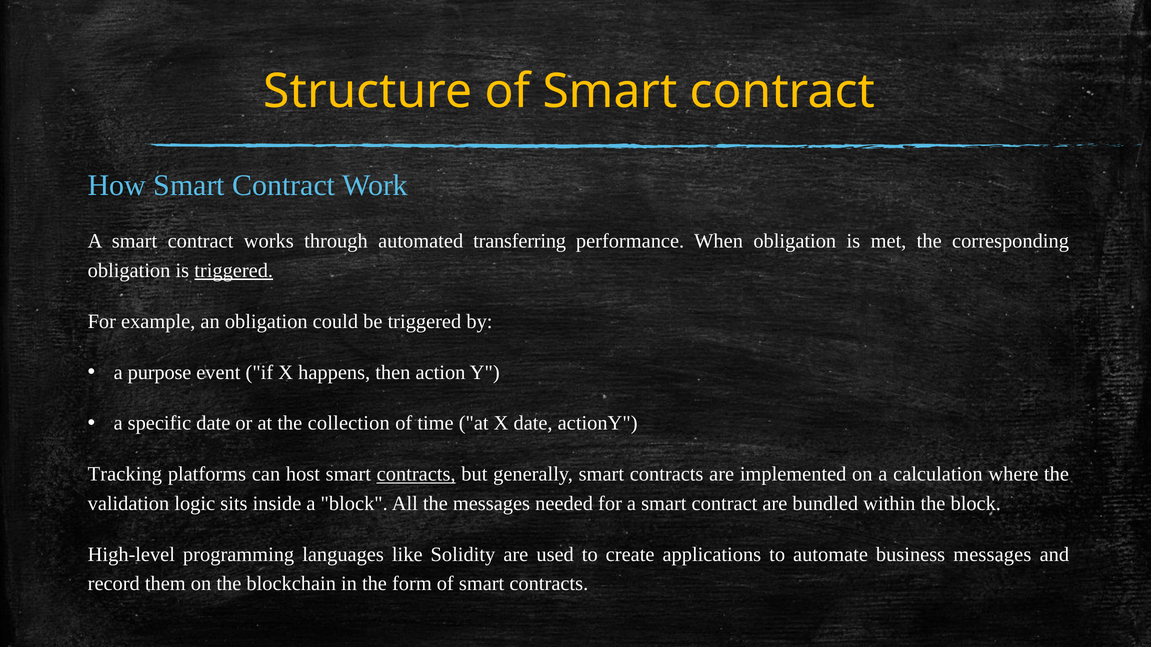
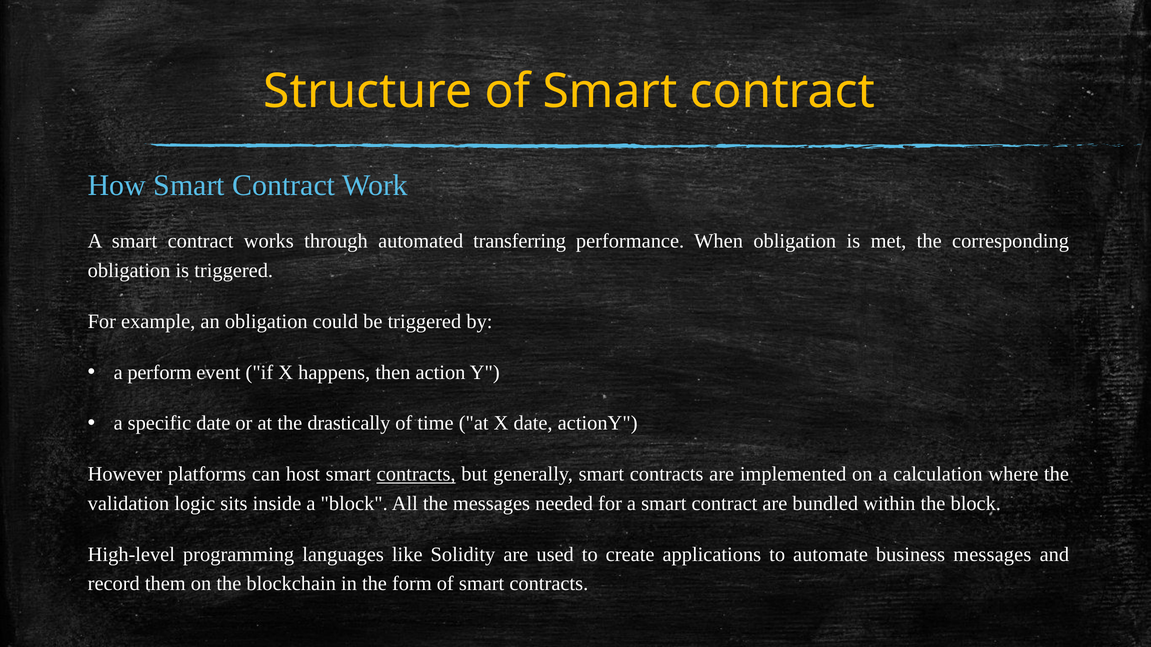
triggered underline: present -> none (234, 271)
purpose: purpose -> perform (160, 373)
collection: collection -> drastically (349, 424)
Tracking: Tracking -> However (125, 475)
